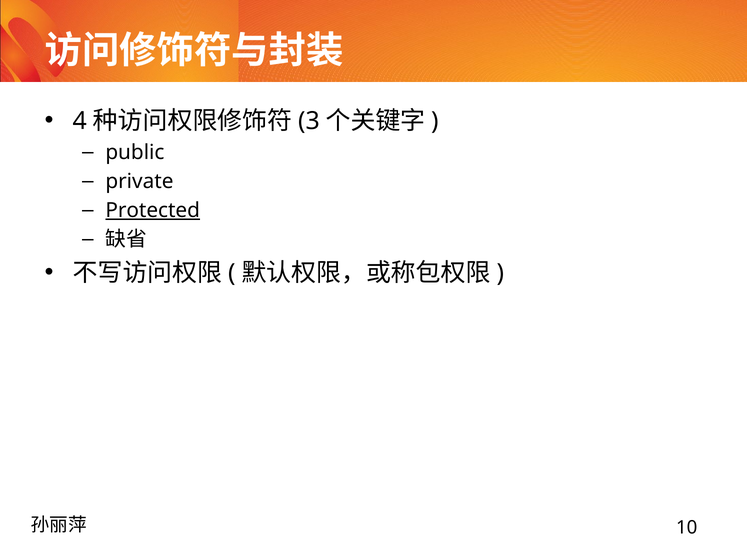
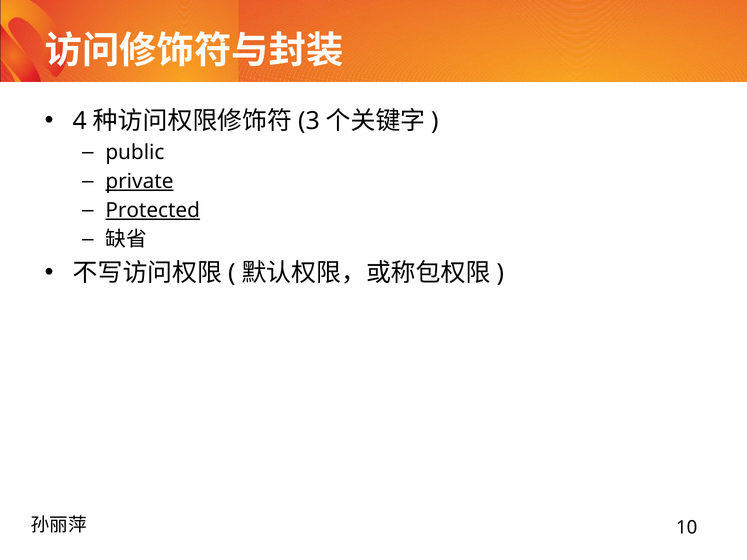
private underline: none -> present (139, 181)
